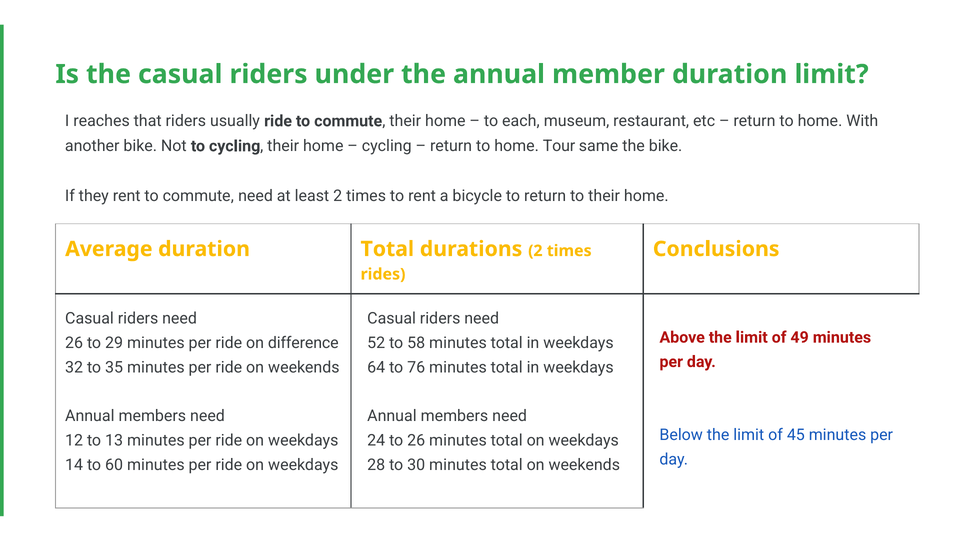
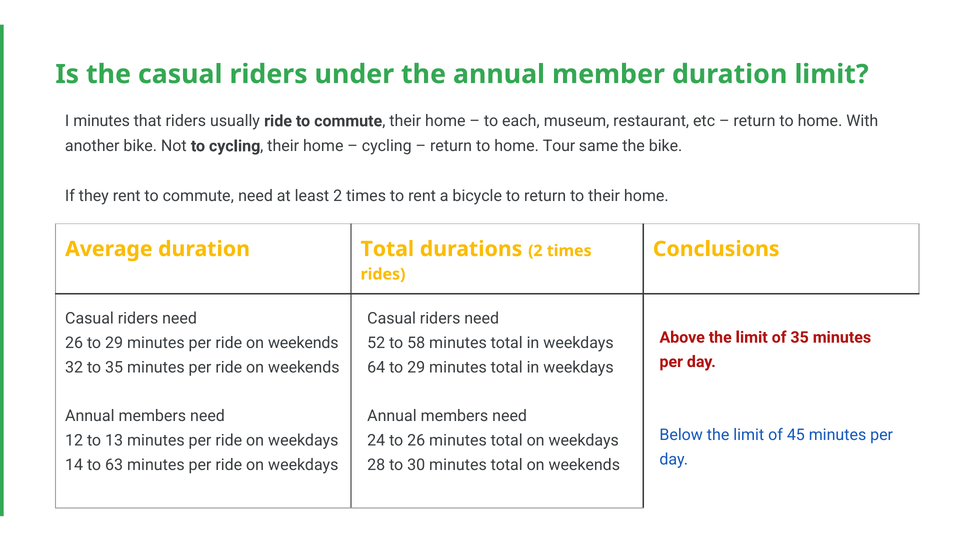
I reaches: reaches -> minutes (102, 121)
of 49: 49 -> 35 (800, 337)
difference: difference -> weekends (303, 343)
64 to 76: 76 -> 29 (416, 367)
60: 60 -> 63 (114, 465)
